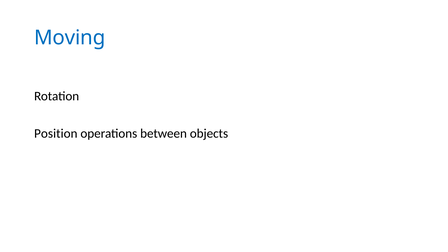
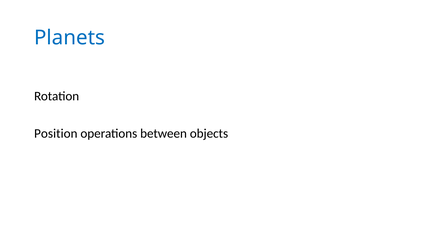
Moving: Moving -> Planets (70, 38)
